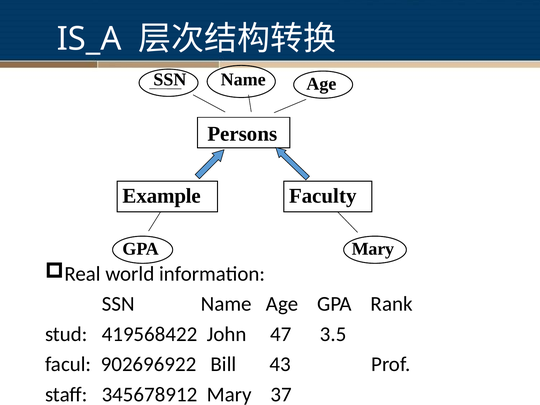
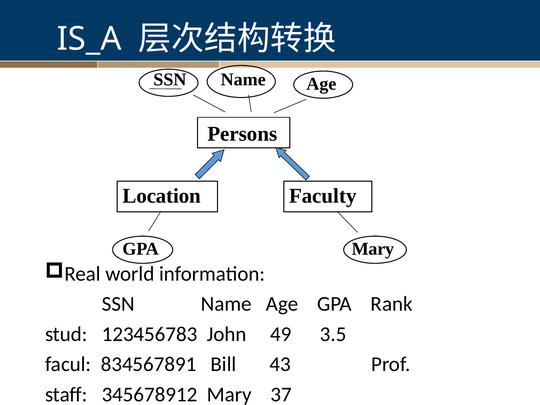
Example: Example -> Location (162, 196)
419568422: 419568422 -> 123456783 (150, 334)
47: 47 -> 49 (281, 334)
902696922: 902696922 -> 834567891 (149, 364)
